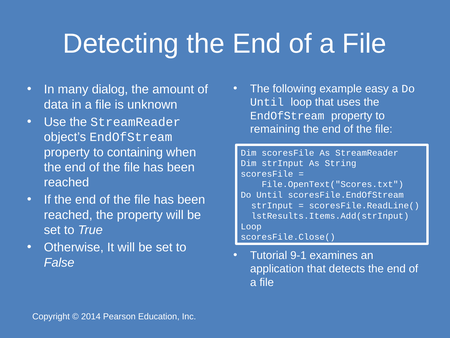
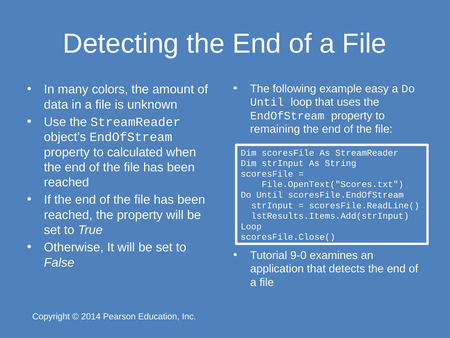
dialog: dialog -> colors (110, 89)
containing: containing -> calculated (135, 152)
9-1: 9-1 -> 9-0 (298, 255)
